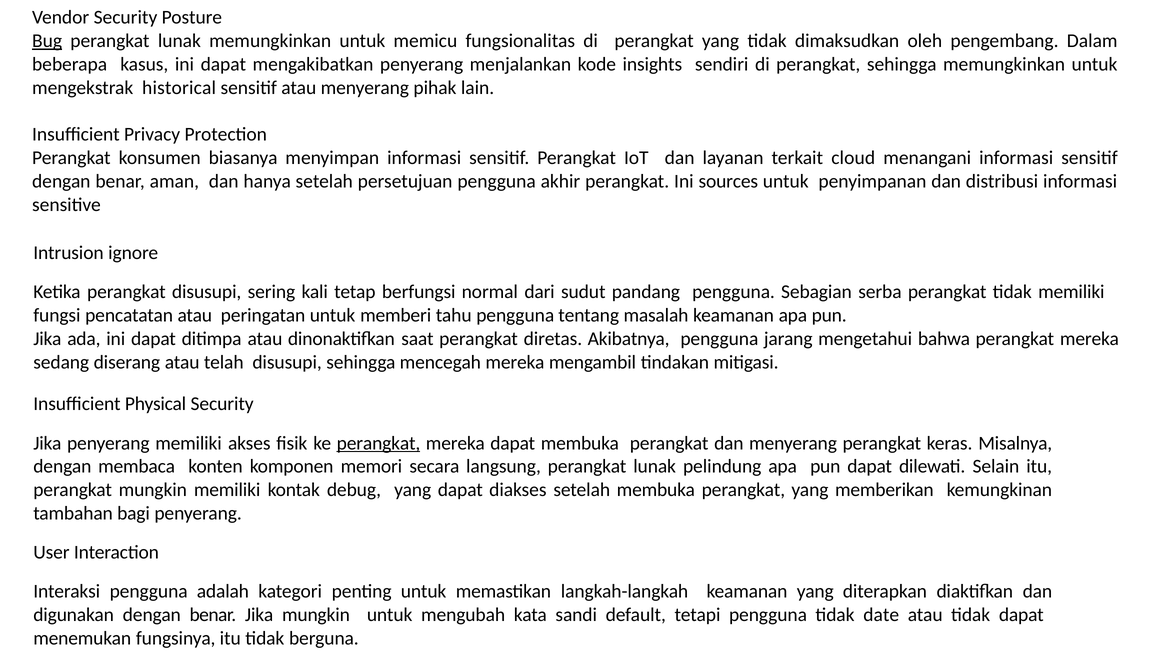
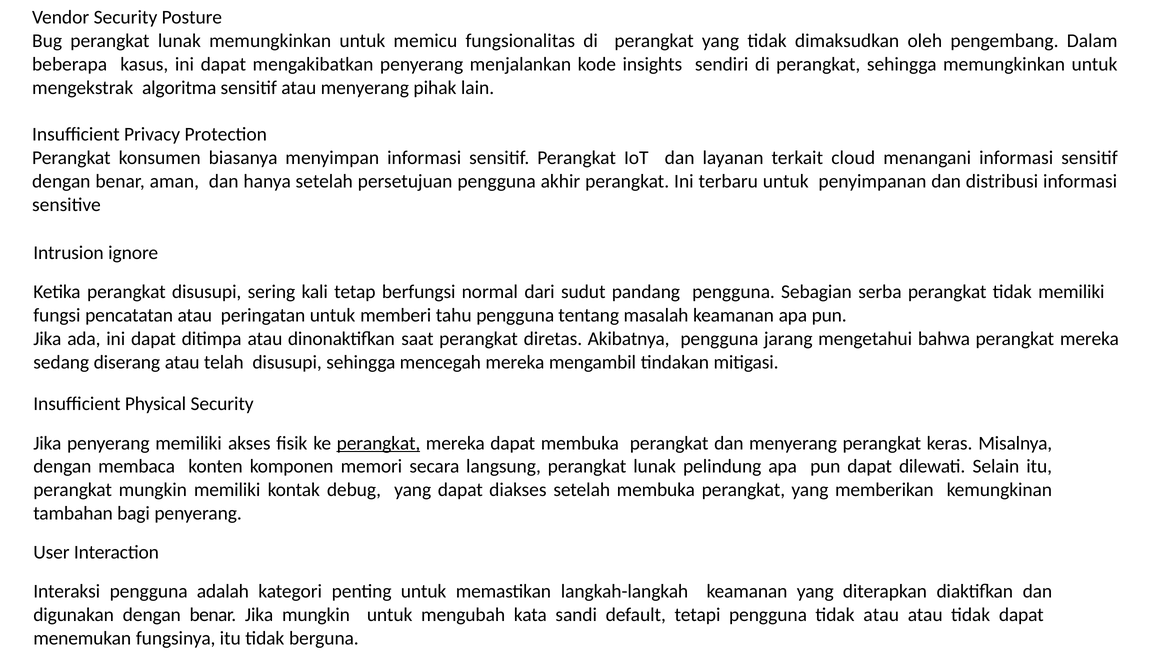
Bug underline: present -> none (47, 41)
historical: historical -> algoritma (179, 88)
sources: sources -> terbaru (728, 181)
tidak date: date -> atau (881, 615)
